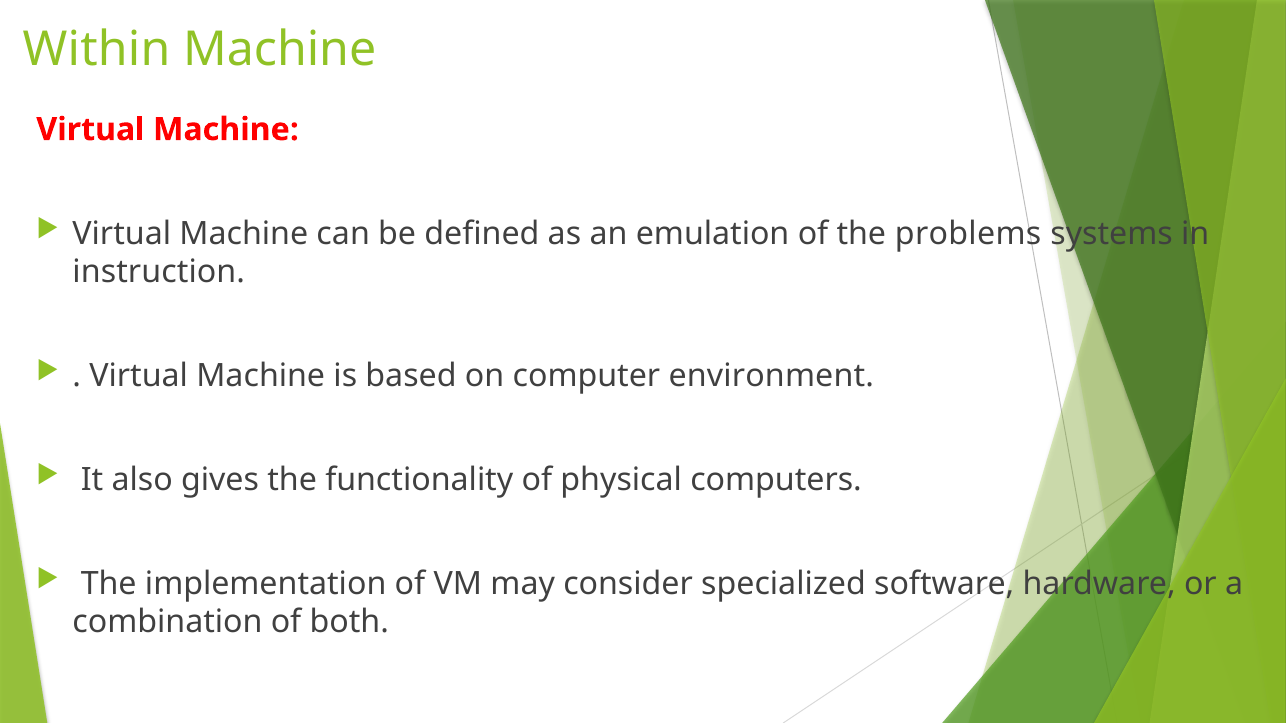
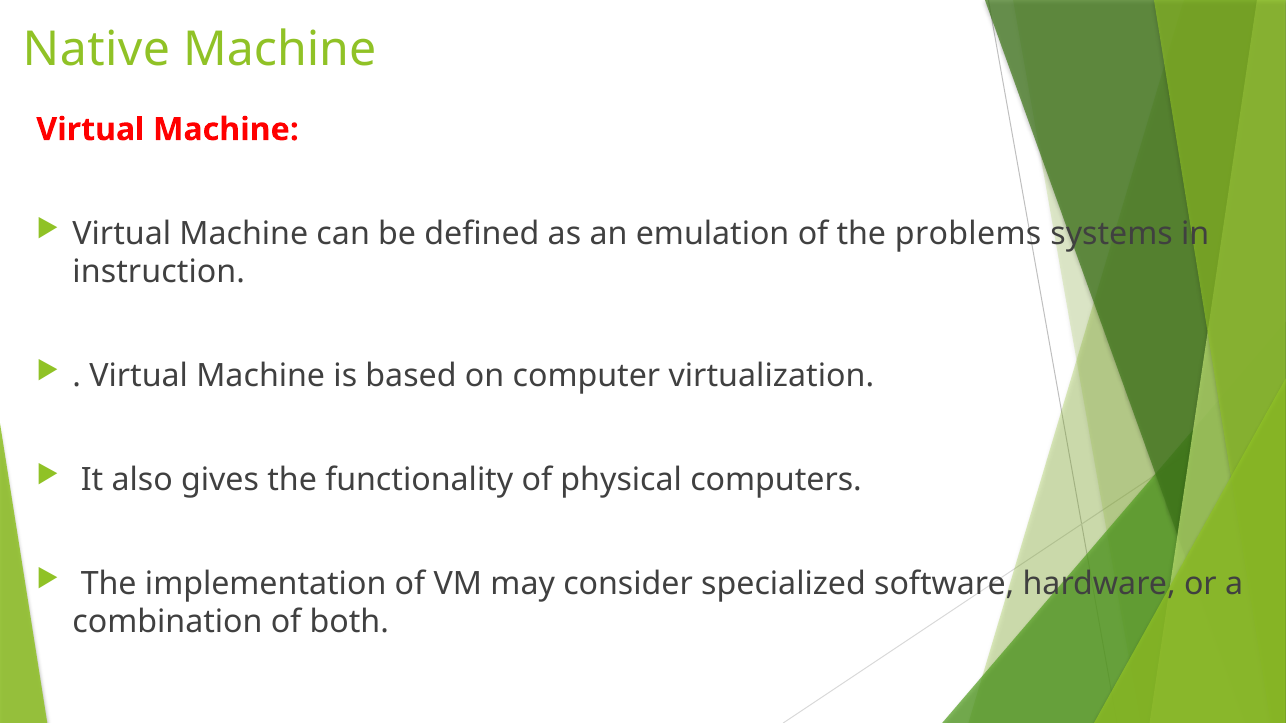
Within: Within -> Native (96, 50)
environment: environment -> virtualization (771, 376)
